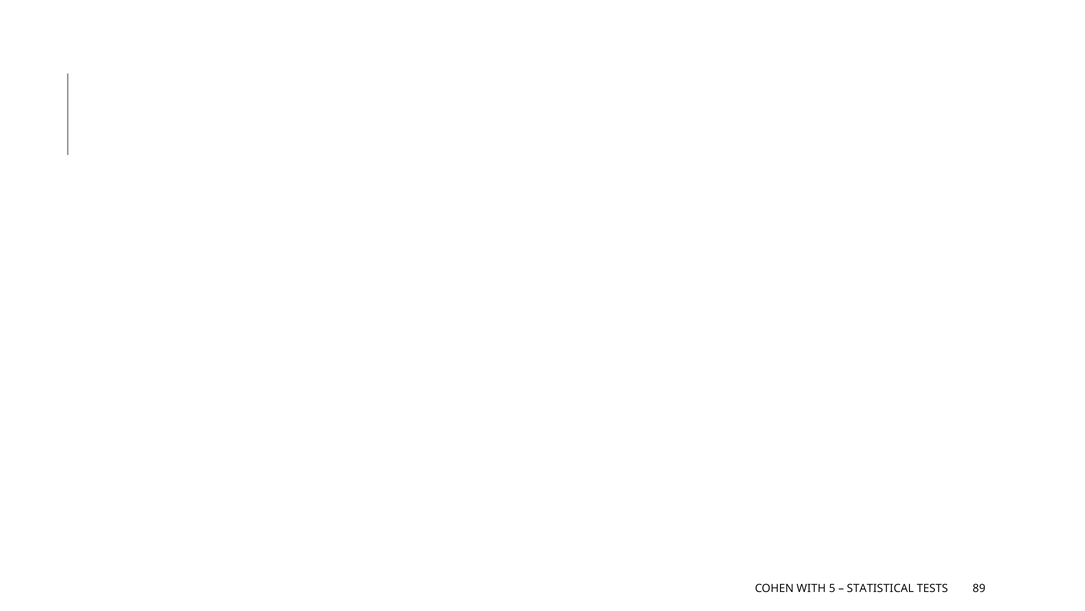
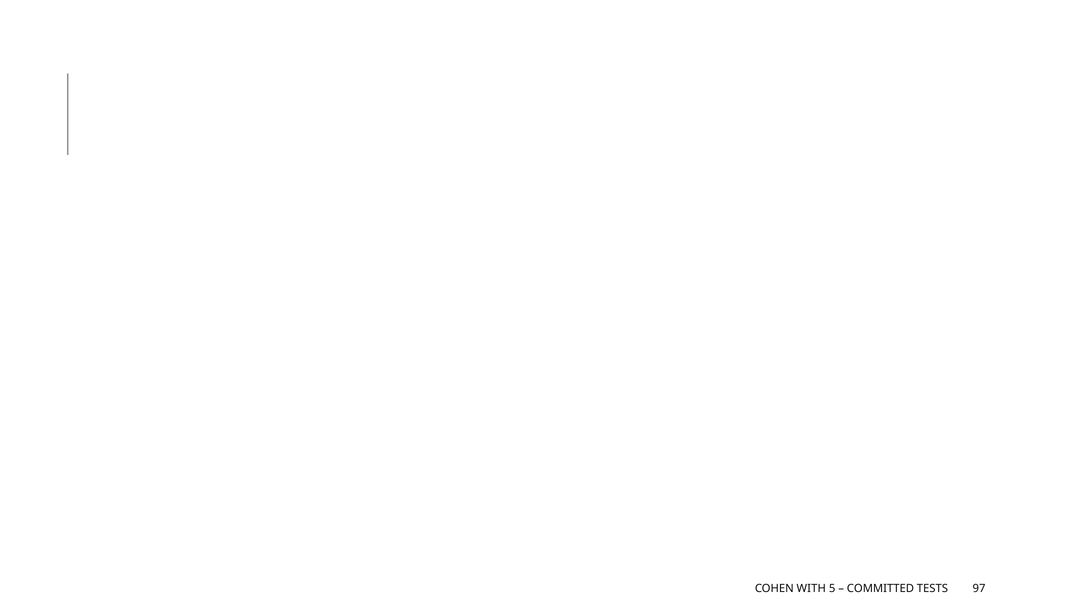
STATISTICAL: STATISTICAL -> COMMITTED (880, 588)
89: 89 -> 97 (979, 588)
